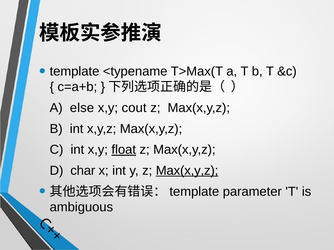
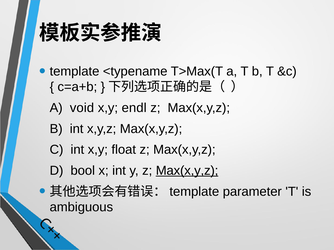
else: else -> void (82, 108)
cout: cout -> endl (134, 108)
float underline: present -> none (124, 150)
char: char -> bool (83, 171)
